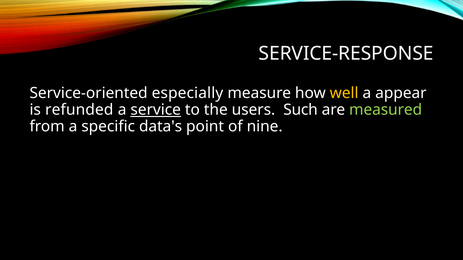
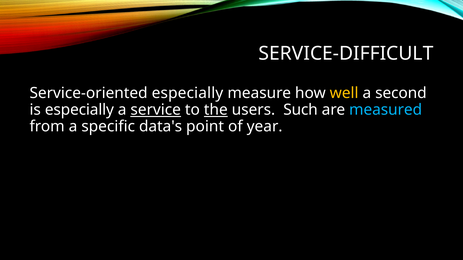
SERVICE-RESPONSE: SERVICE-RESPONSE -> SERVICE-DIFFICULT (346, 53)
appear: appear -> second (401, 93)
is refunded: refunded -> especially (79, 110)
the underline: none -> present (216, 110)
measured colour: light green -> light blue (386, 110)
nine: nine -> year (265, 127)
